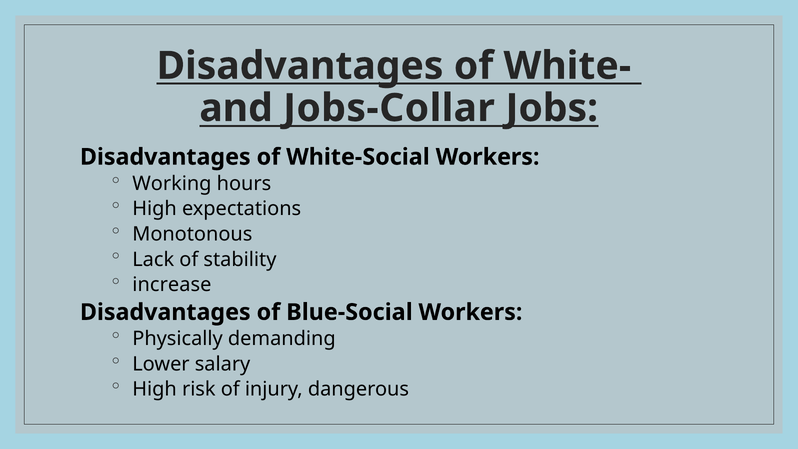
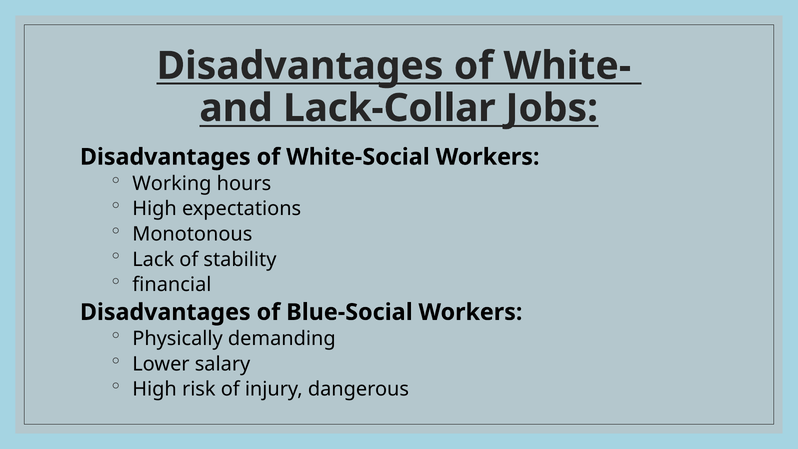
Jobs-Collar: Jobs-Collar -> Lack-Collar (389, 108)
increase: increase -> financial (172, 285)
